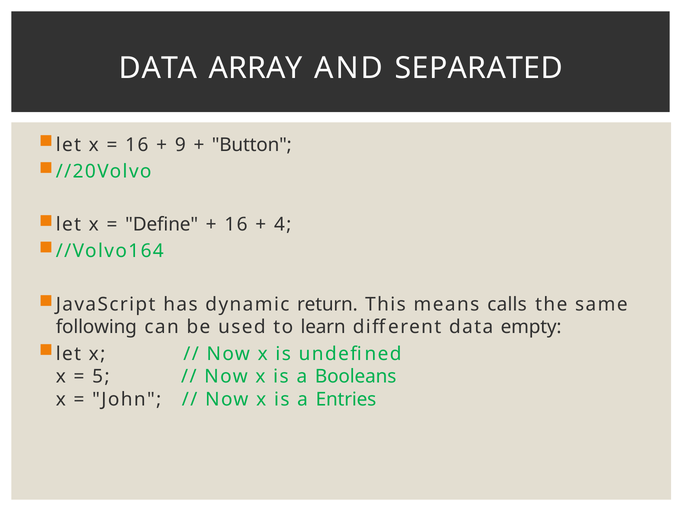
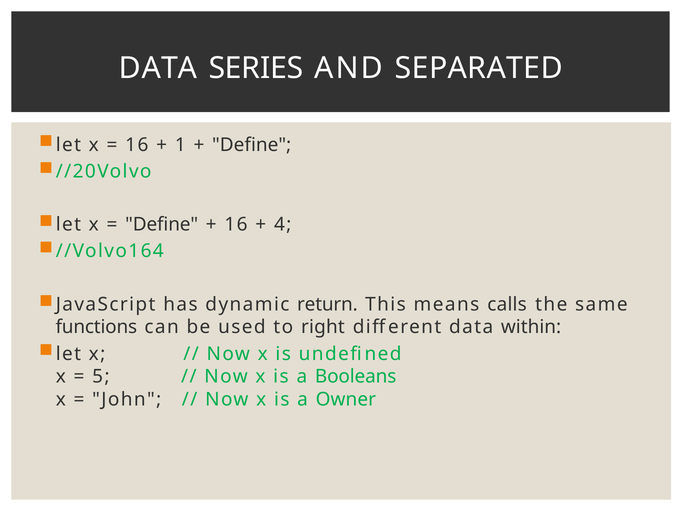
ARRAY: ARRAY -> SERIES (256, 68)
9: 9 -> 1 (180, 145)
Button: Button -> Define (252, 145)
following: following -> functions (96, 327)
learn: learn -> right (323, 327)
empty: empty -> within (531, 327)
Entries: Entries -> Owner (346, 399)
